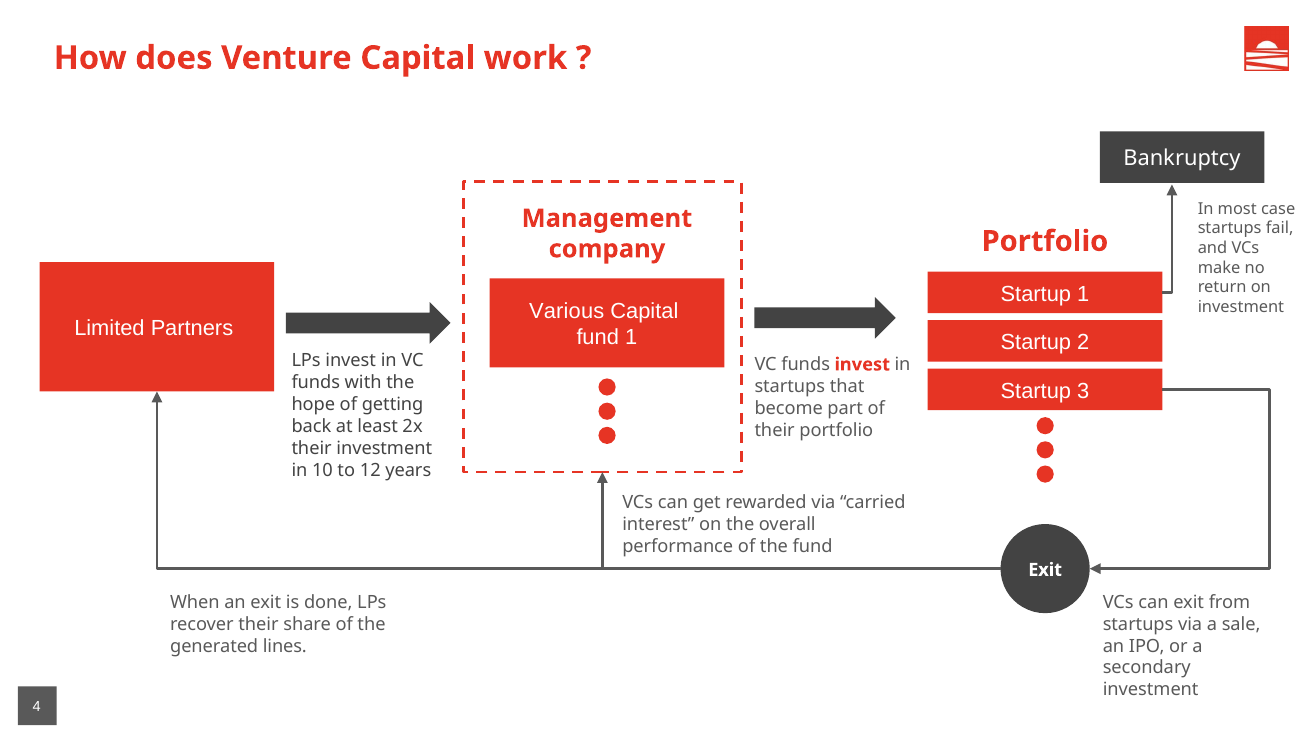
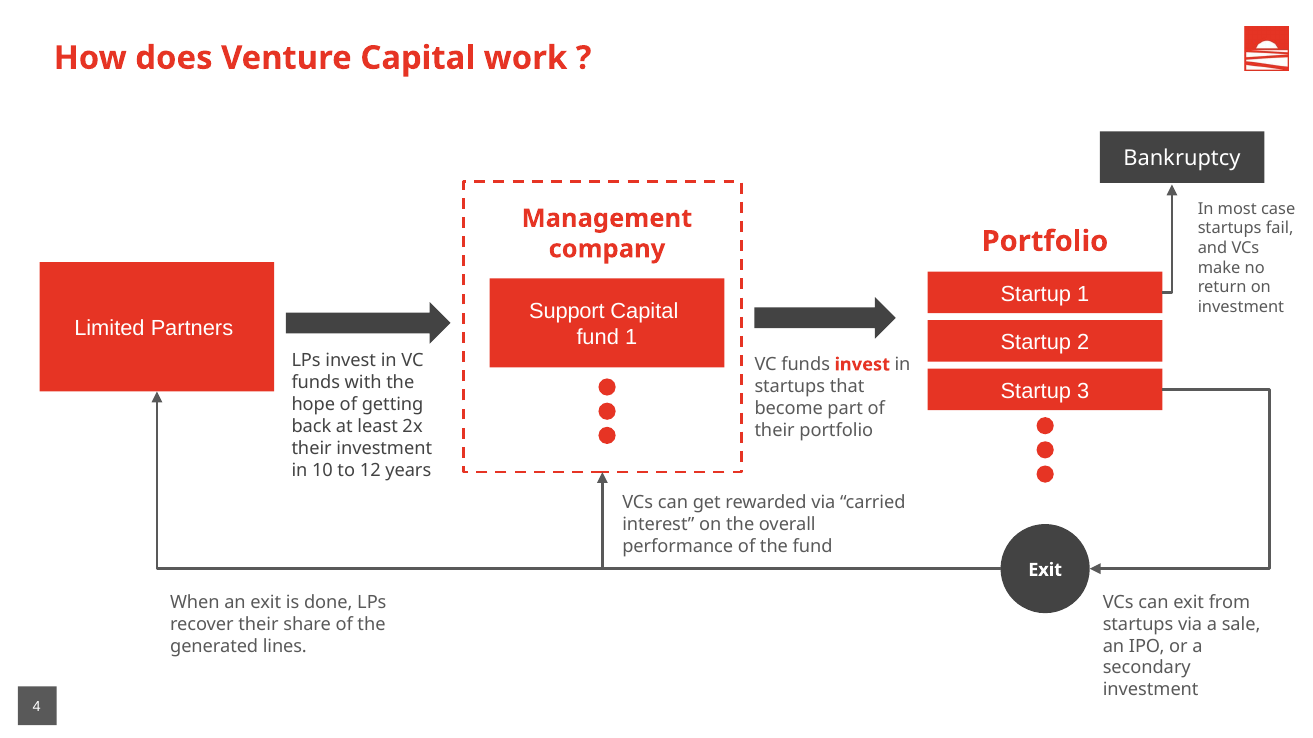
Various: Various -> Support (567, 312)
